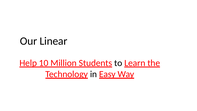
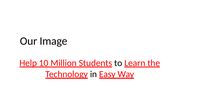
Linear: Linear -> Image (53, 41)
